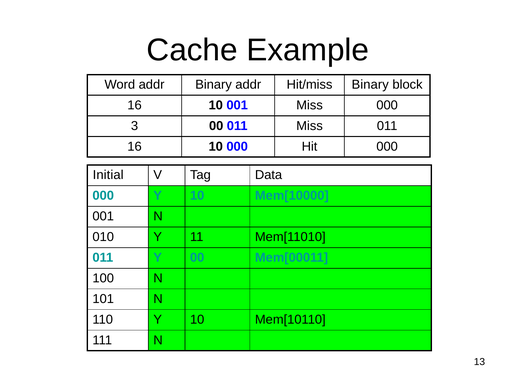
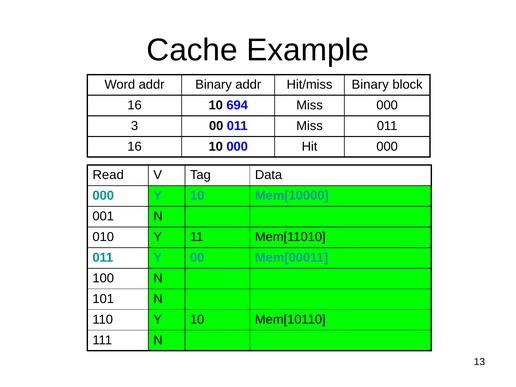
10 001: 001 -> 694 (237, 105)
Initial: Initial -> Read (108, 175)
